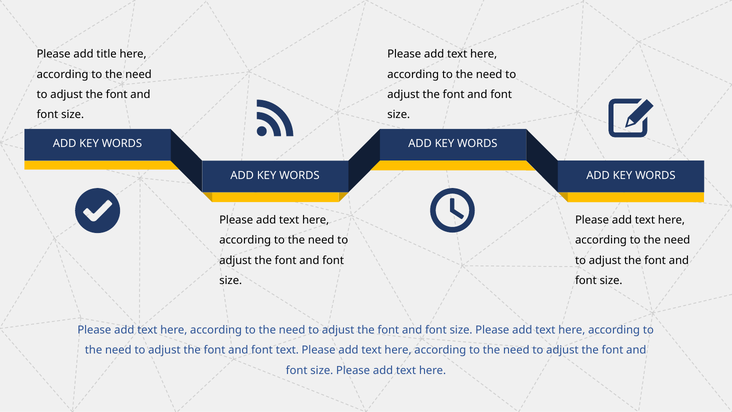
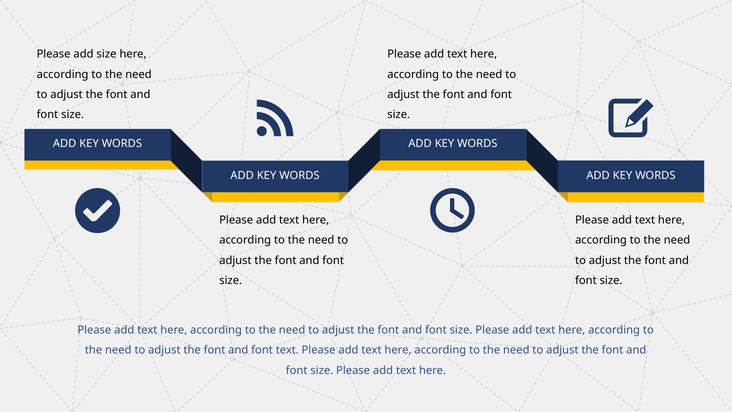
add title: title -> size (106, 54)
